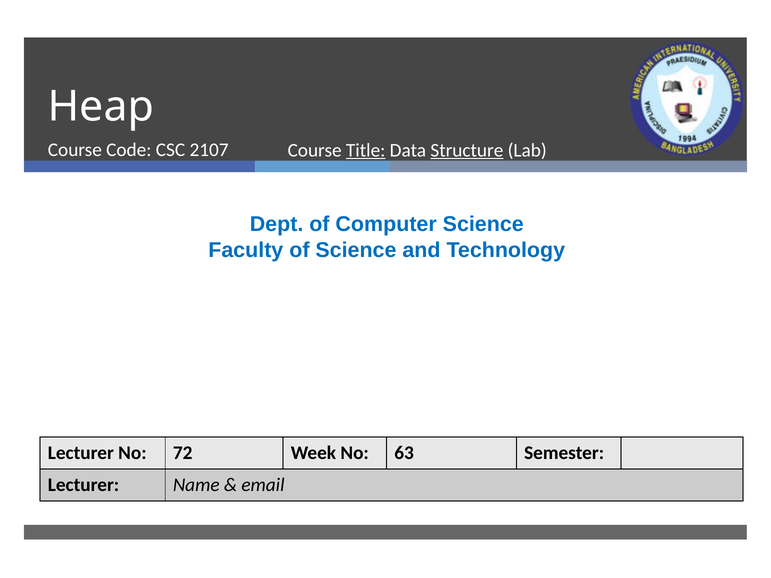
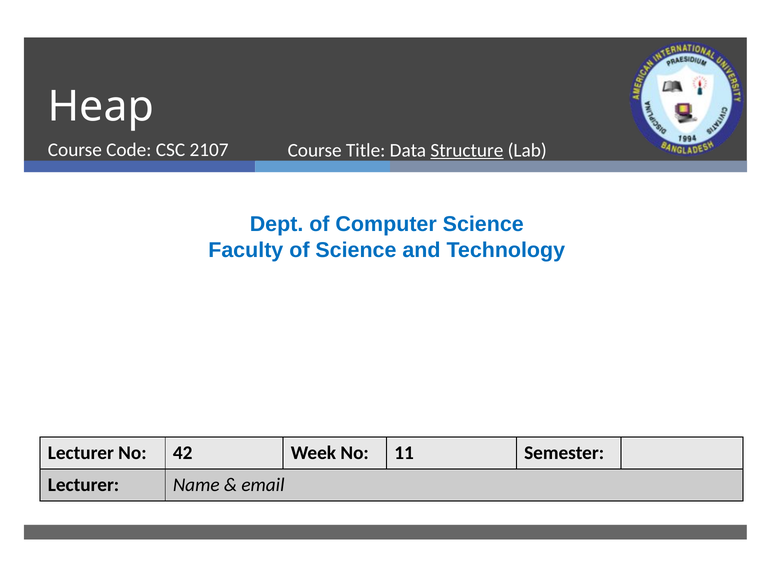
Title underline: present -> none (366, 150)
72: 72 -> 42 (183, 453)
63: 63 -> 11 (404, 453)
